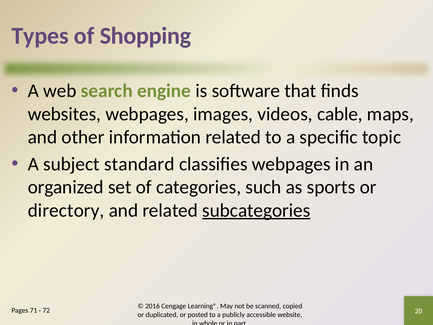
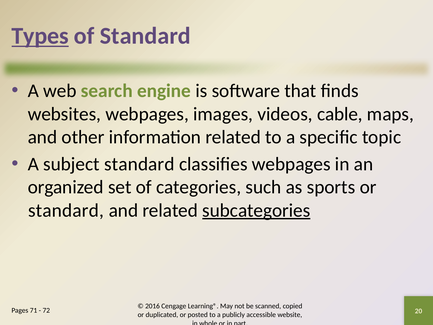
Types underline: none -> present (40, 36)
of Shopping: Shopping -> Standard (145, 36)
directory: directory -> standard (66, 210)
